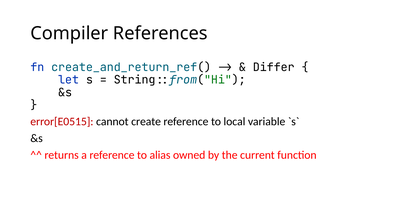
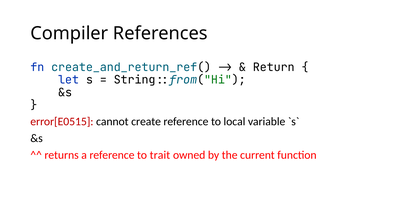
Differ: Differ -> Return (274, 67)
alias: alias -> trait (160, 155)
